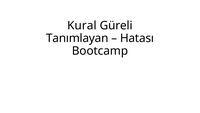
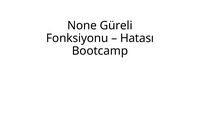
Kural: Kural -> None (82, 25)
Tanımlayan: Tanımlayan -> Fonksiyonu (77, 38)
